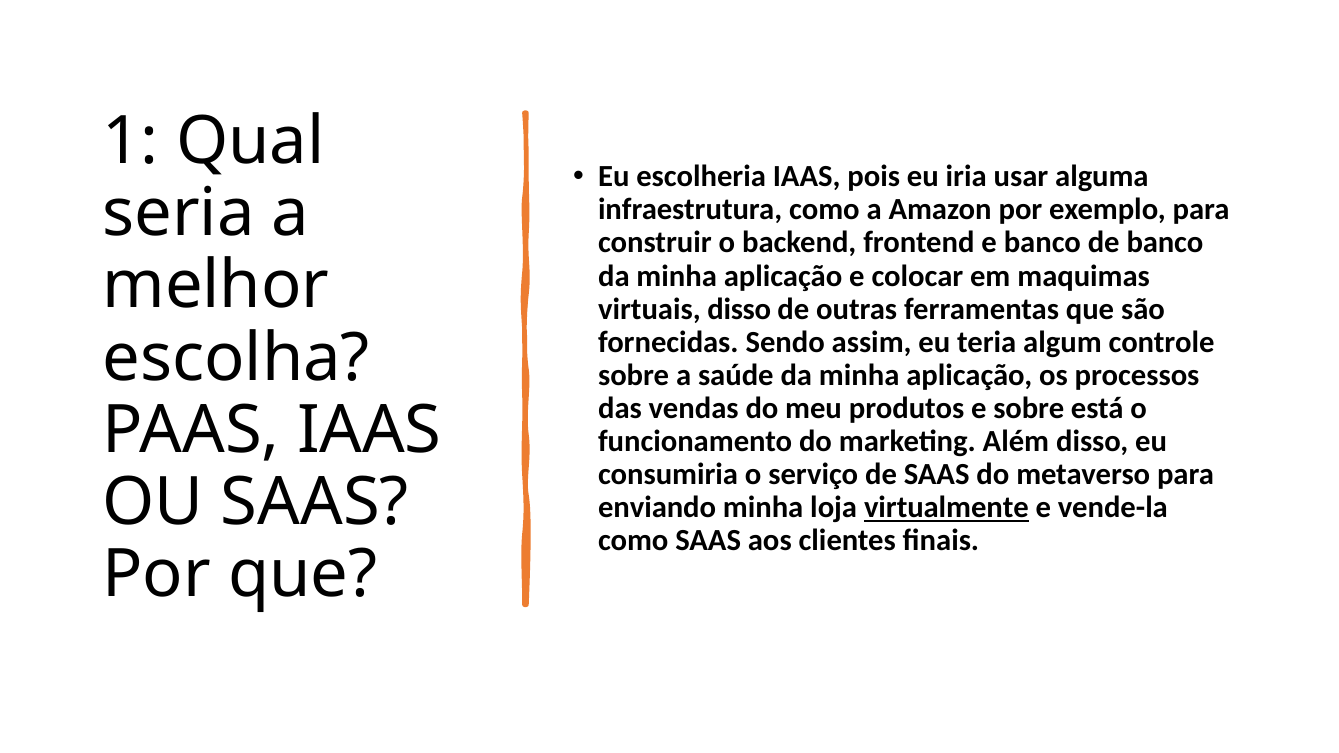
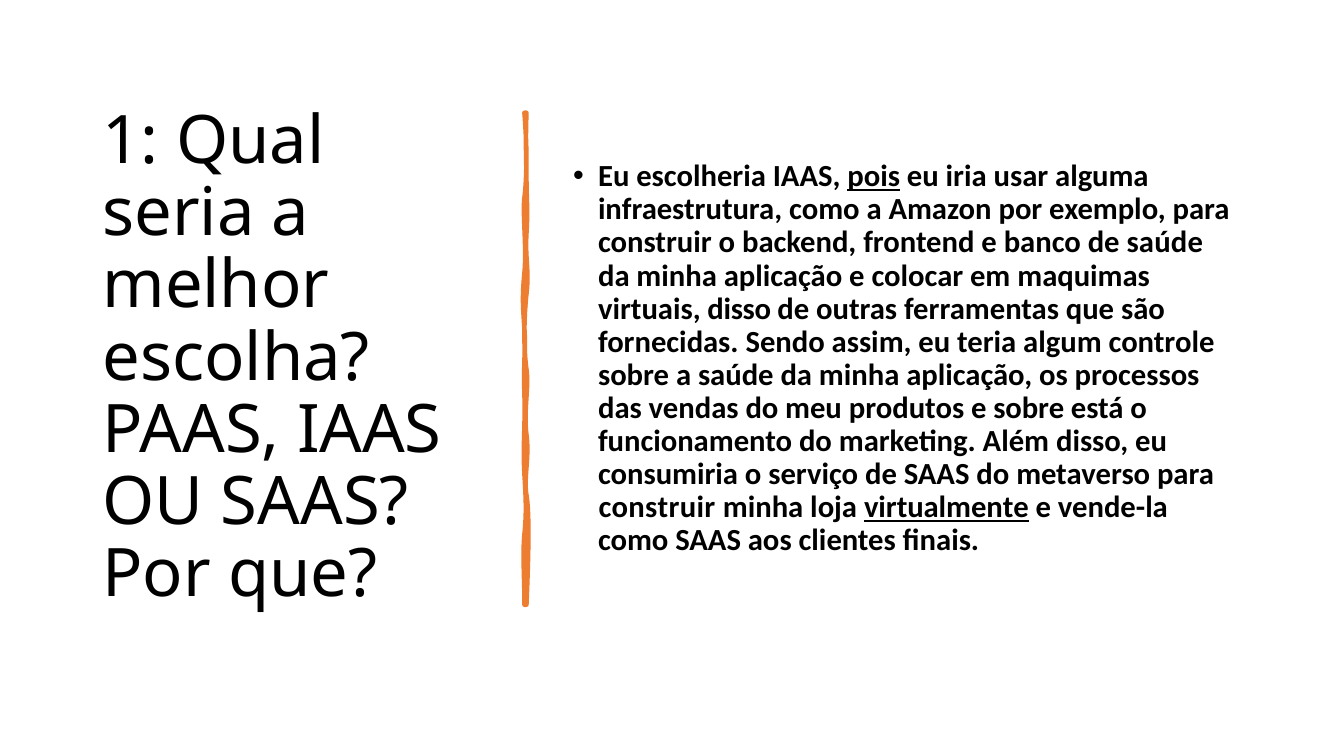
pois underline: none -> present (874, 177)
de banco: banco -> saúde (1165, 243)
enviando: enviando -> construir (657, 508)
